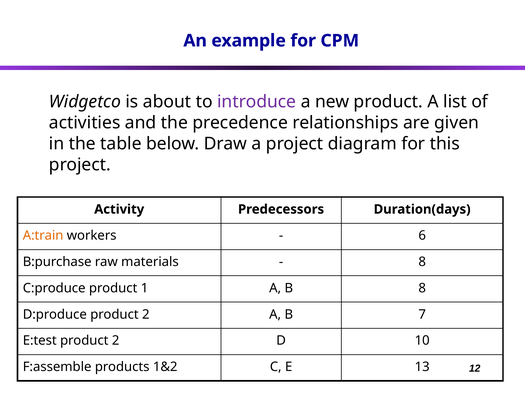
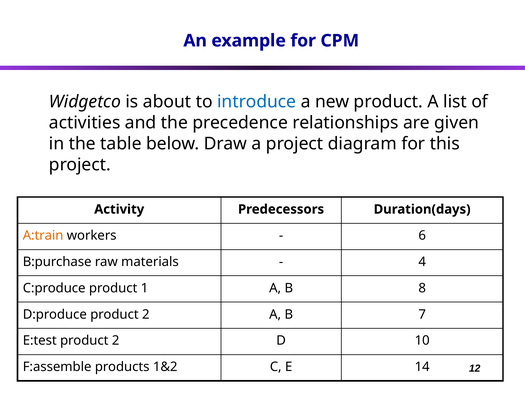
introduce colour: purple -> blue (257, 102)
8: 8 -> 4 (422, 262)
13: 13 -> 14 (422, 367)
